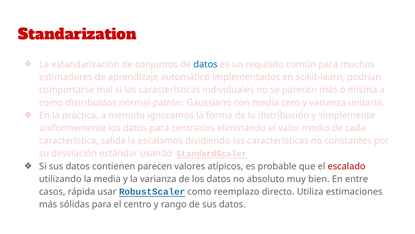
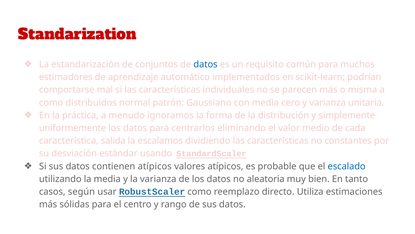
contienen parecen: parecen -> atípicos (155, 166)
escalado colour: red -> blue (347, 166)
absoluto: absoluto -> aleatoria (266, 179)
entre: entre -> tanto (357, 179)
rápida: rápida -> según (81, 191)
